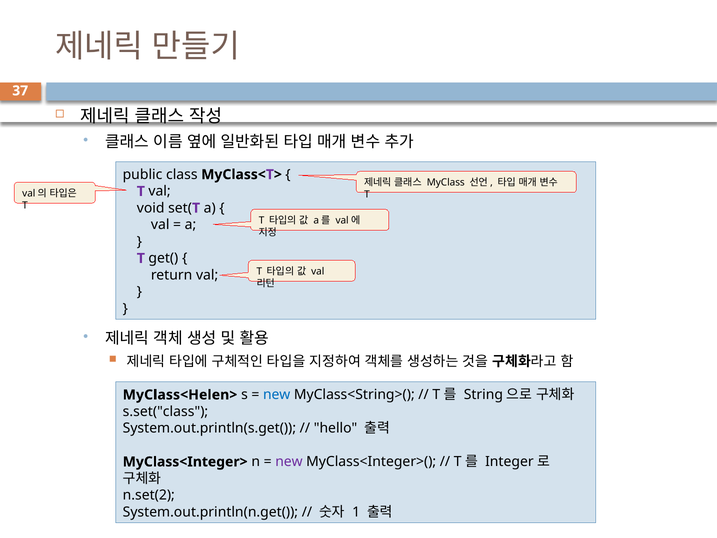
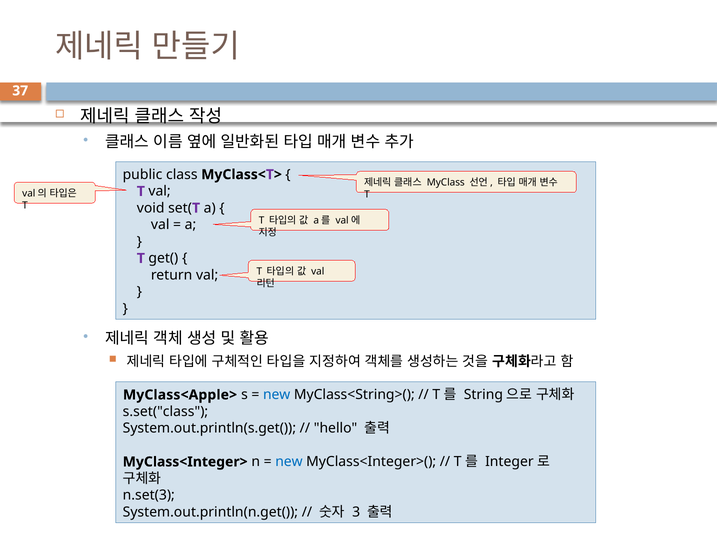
MyClass<Helen>: MyClass<Helen> -> MyClass<Apple> (180, 395)
new colour: purple -> blue (289, 462)
n.set(2: n.set(2 -> n.set(3 (149, 495)
1: 1 -> 3 (356, 512)
